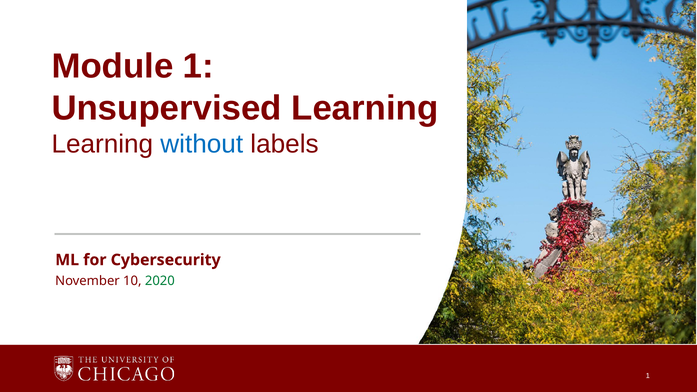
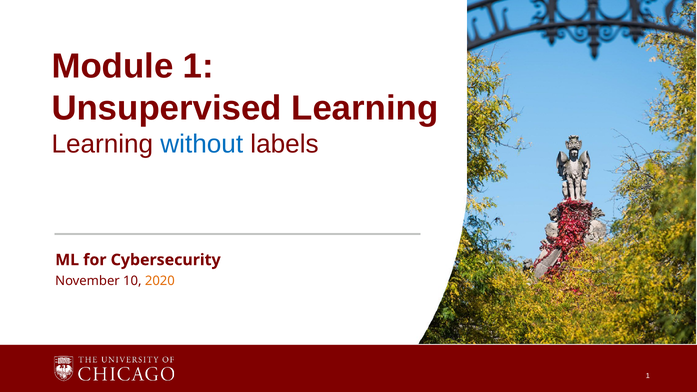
2020 colour: green -> orange (160, 281)
